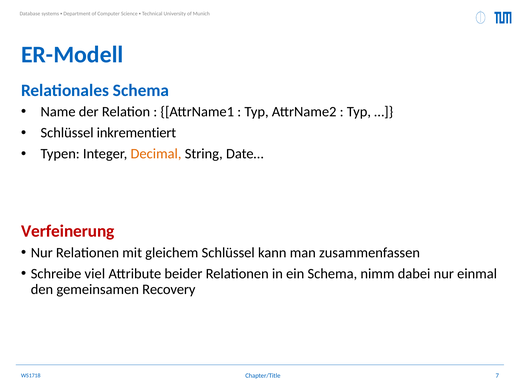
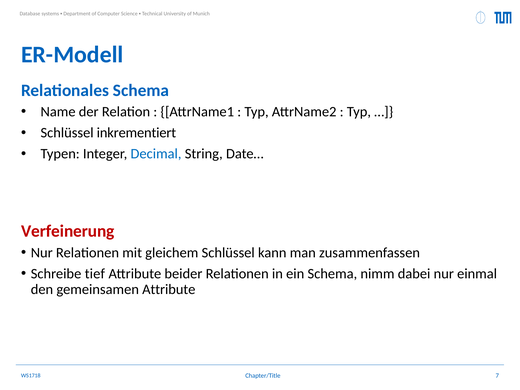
Decimal colour: orange -> blue (156, 154)
viel: viel -> tief (95, 274)
gemeinsamen Recovery: Recovery -> Attribute (169, 289)
